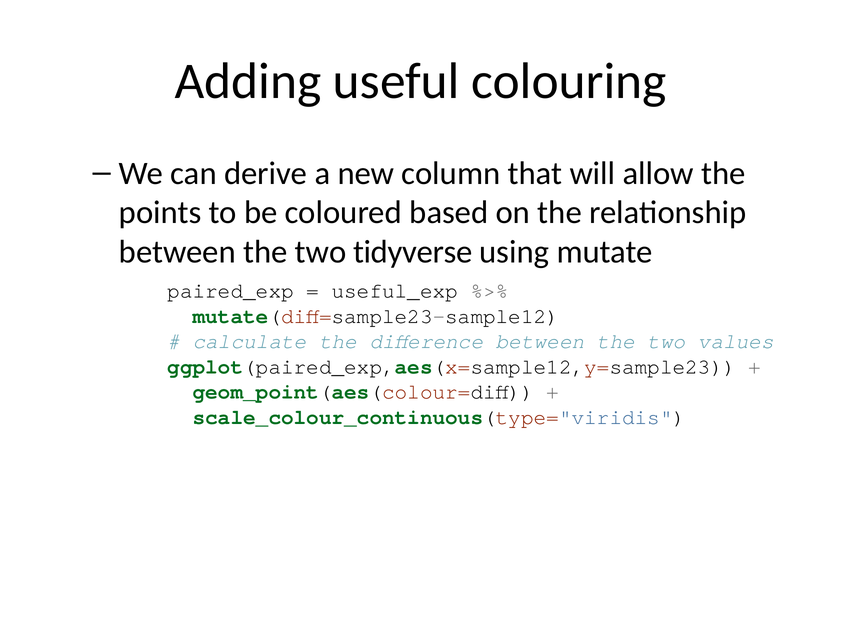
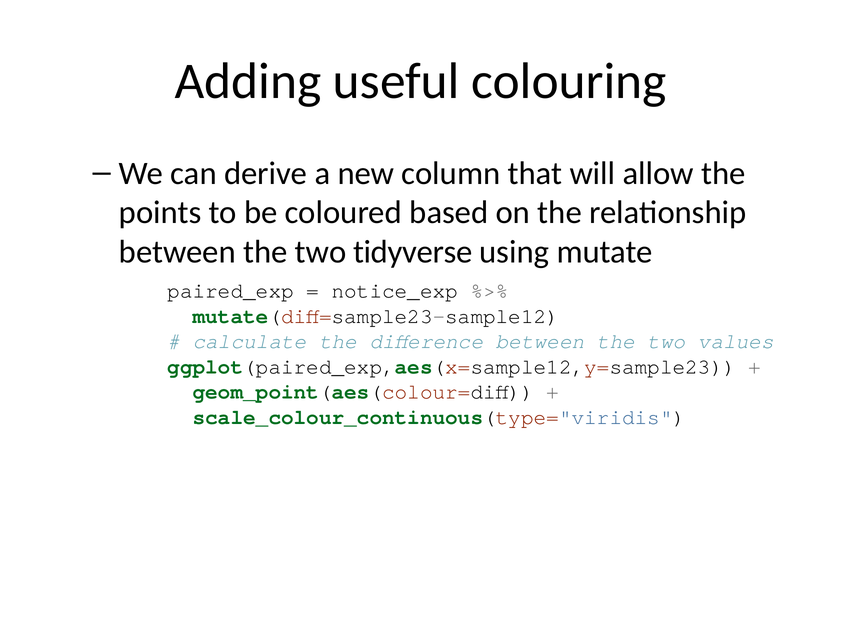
useful_exp: useful_exp -> notice_exp (395, 291)
